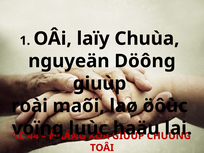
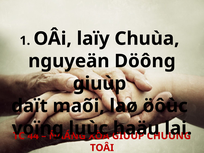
roài: roài -> daït (29, 106)
